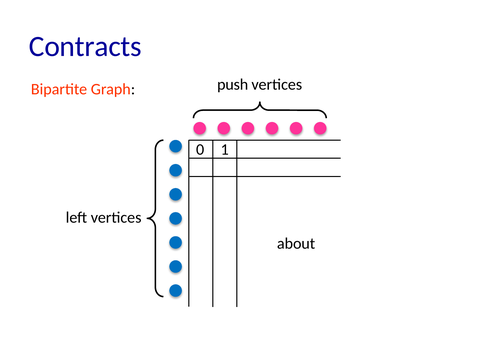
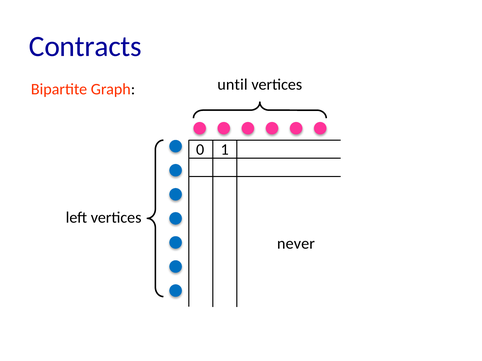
push: push -> until (232, 85)
about: about -> never (296, 244)
